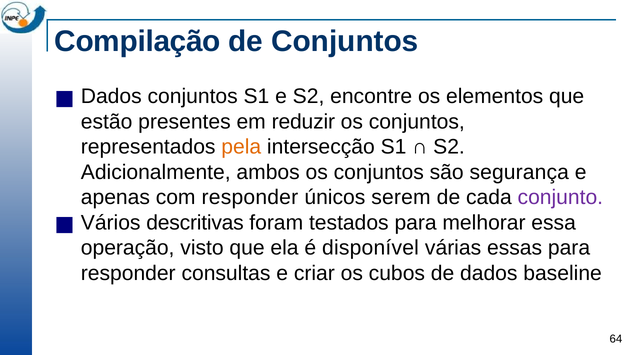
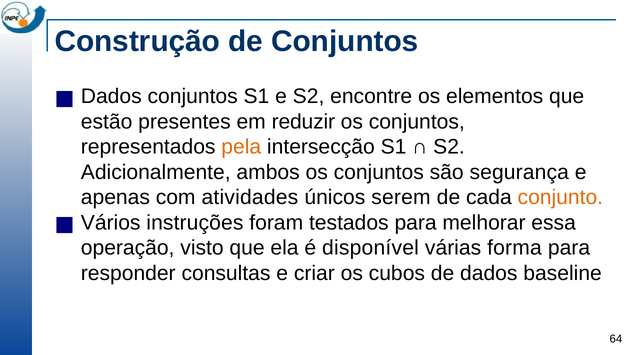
Compilação: Compilação -> Construção (137, 42)
com responder: responder -> atividades (250, 198)
conjunto colour: purple -> orange (560, 198)
descritivas: descritivas -> instruções (195, 223)
essas: essas -> forma (514, 248)
